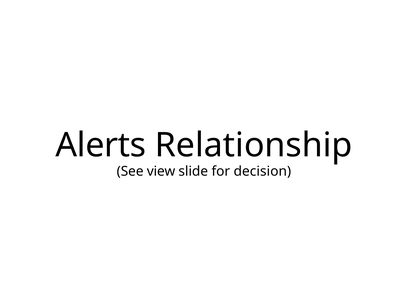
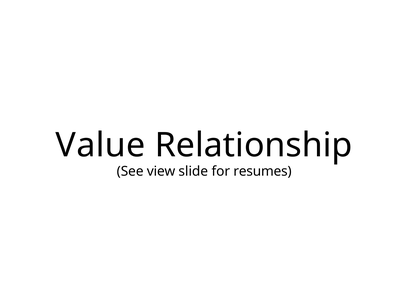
Alerts: Alerts -> Value (101, 145)
decision: decision -> resumes (262, 171)
